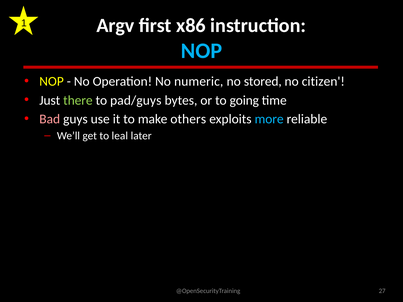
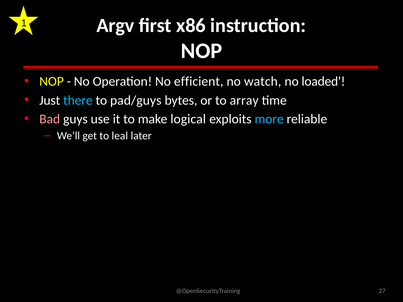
NOP colour: light blue -> white (201, 51)
numeric: numeric -> efficient (199, 82)
stored: stored -> watch (263, 82)
citizen: citizen -> loaded (323, 82)
there colour: light green -> light blue (78, 100)
going: going -> array (244, 100)
others: others -> logical (188, 119)
